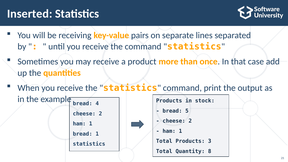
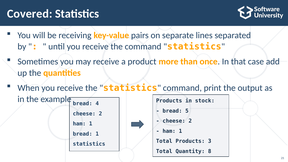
Inserted: Inserted -> Covered (30, 14)
